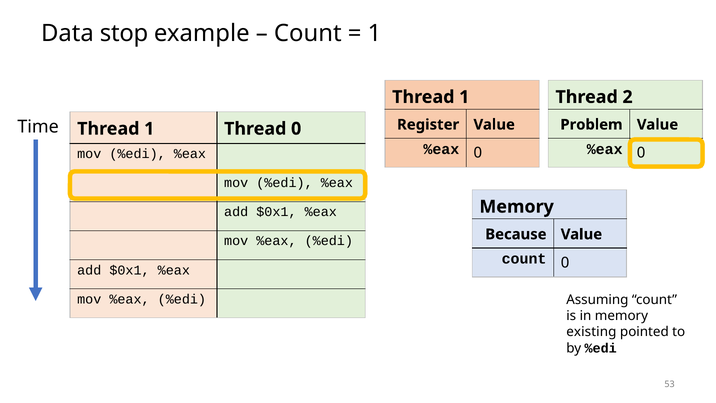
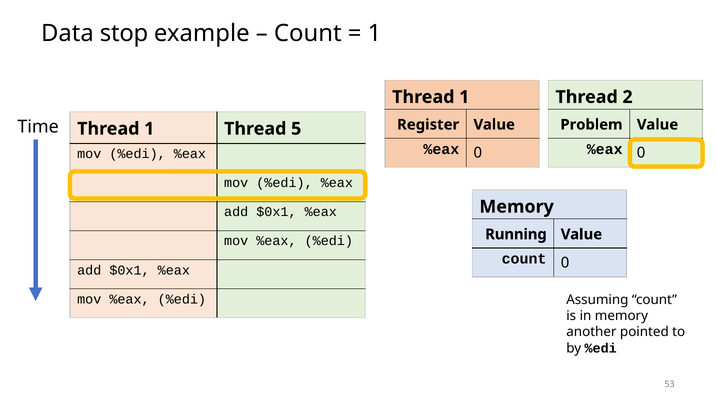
Thread 0: 0 -> 5 (296, 129)
Because: Because -> Running (516, 234)
existing: existing -> another (591, 332)
